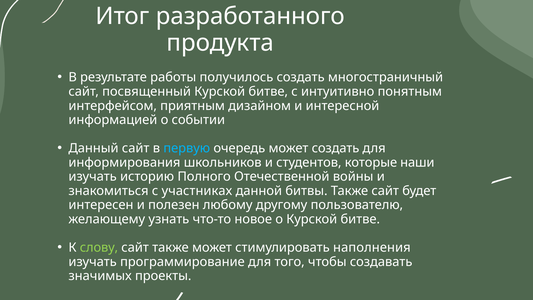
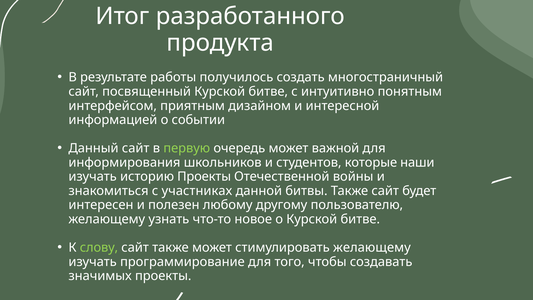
первую colour: light blue -> light green (187, 148)
может создать: создать -> важной (335, 148)
историю Полного: Полного -> Проекты (204, 177)
стимулировать наполнения: наполнения -> желающему (372, 247)
